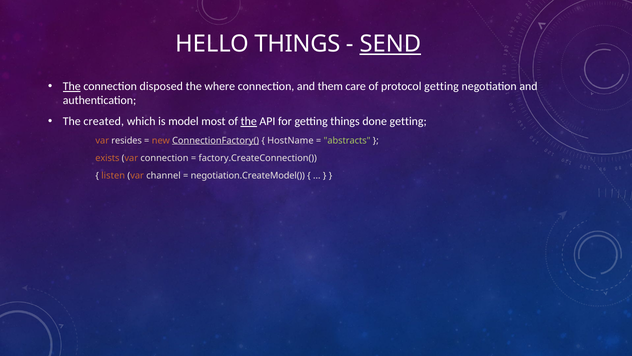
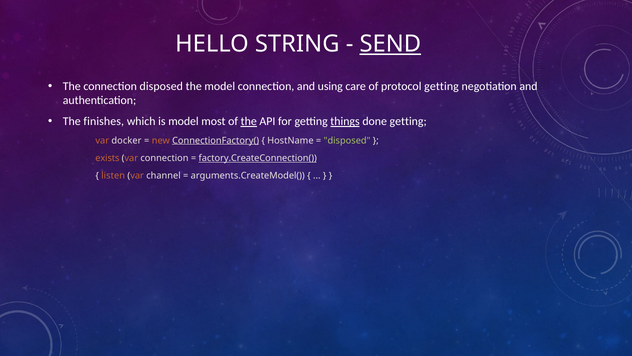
HELLO THINGS: THINGS -> STRING (297, 44)
The underline: present -> none (72, 86)
the where: where -> model (220, 86)
them: them -> using (330, 86)
created: created -> finishes (104, 121)
things underline: none -> present (345, 121)
resides: resides -> docker (127, 140)
abstracts: abstracts -> disposed (347, 140)
factory.CreateConnection( underline: none -> present (258, 158)
negotiation.CreateModel(: negotiation.CreateModel( -> arguments.CreateModel( (248, 176)
